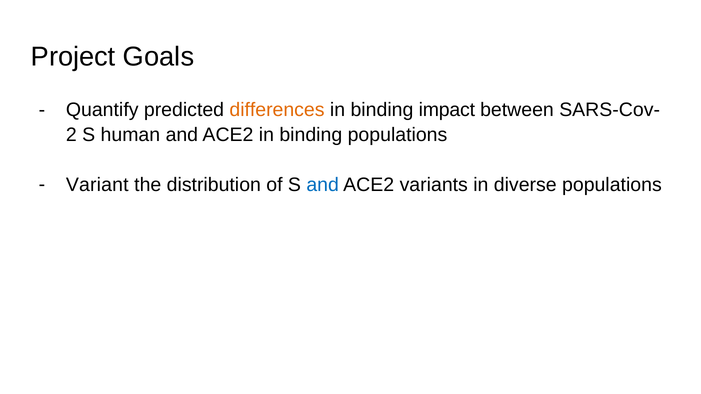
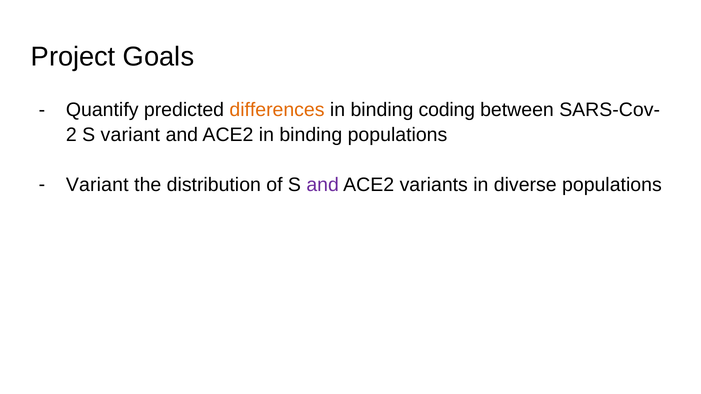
impact: impact -> coding (447, 110)
S human: human -> variant (130, 135)
and colour: blue -> purple (323, 185)
